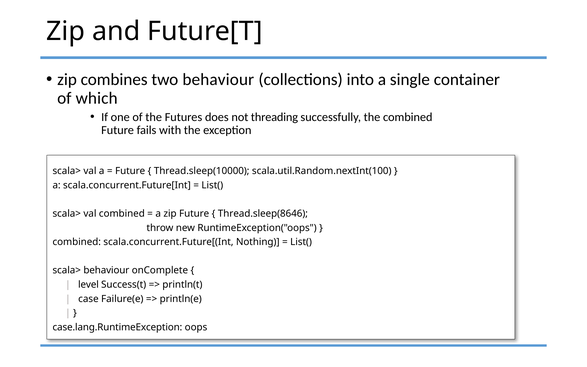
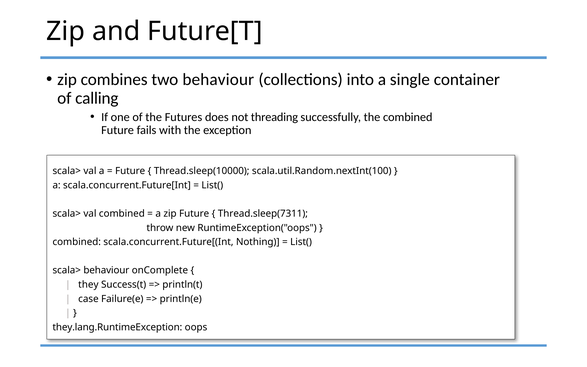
which: which -> calling (97, 98)
Thread.sleep(8646: Thread.sleep(8646 -> Thread.sleep(7311 (263, 214)
level: level -> they (88, 284)
case.lang.RuntimeException: case.lang.RuntimeException -> they.lang.RuntimeException (117, 327)
